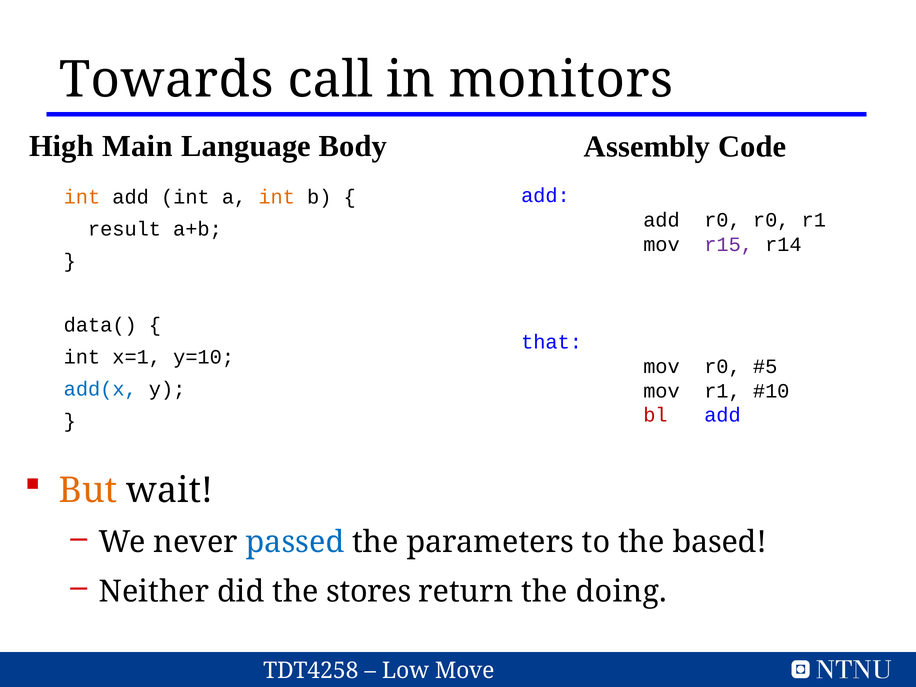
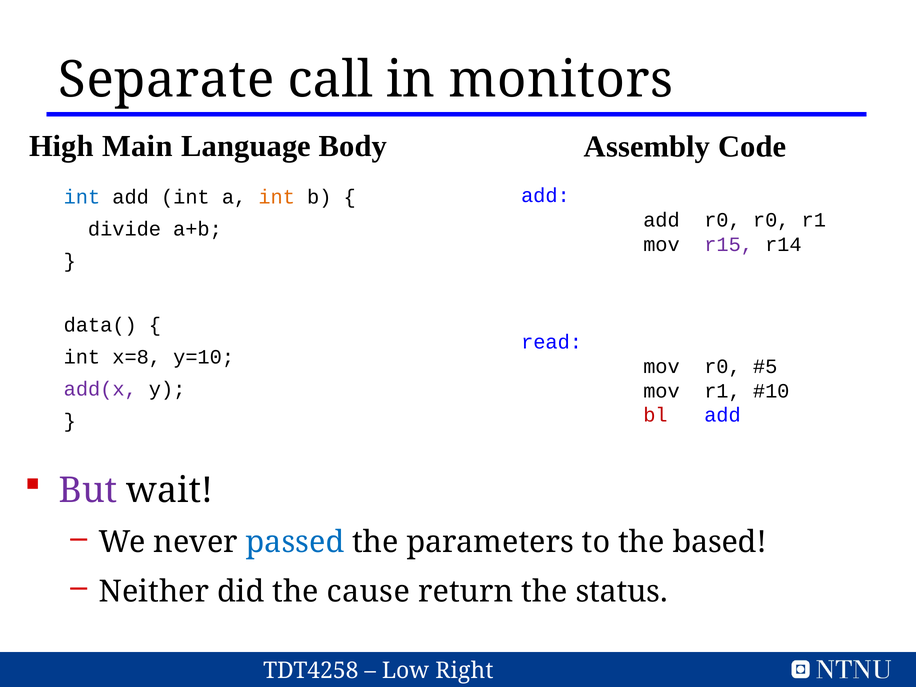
Towards: Towards -> Separate (166, 80)
int colour: orange -> blue (82, 197)
result: result -> divide (125, 229)
that: that -> read (552, 342)
x=1: x=1 -> x=8 (137, 357)
add(x colour: blue -> purple (100, 389)
But colour: orange -> purple (88, 491)
stores: stores -> cause (368, 591)
doing: doing -> status (622, 591)
Move: Move -> Right (464, 671)
